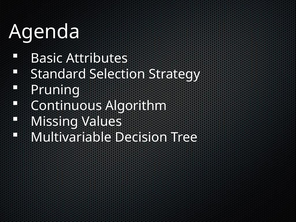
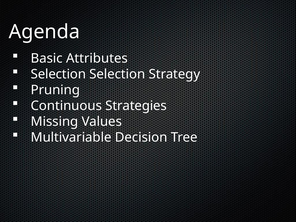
Standard: Standard -> Selection (58, 74)
Algorithm: Algorithm -> Strategies (136, 106)
